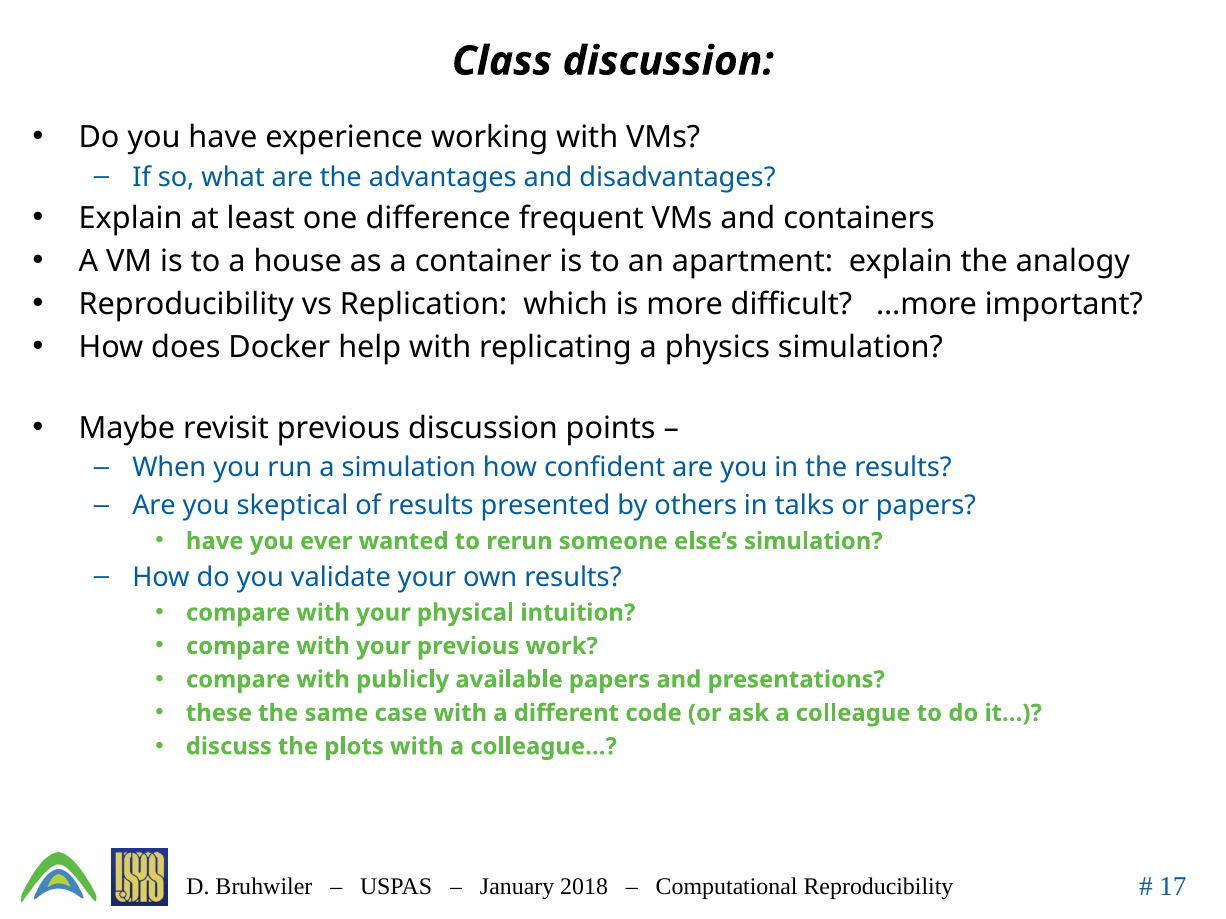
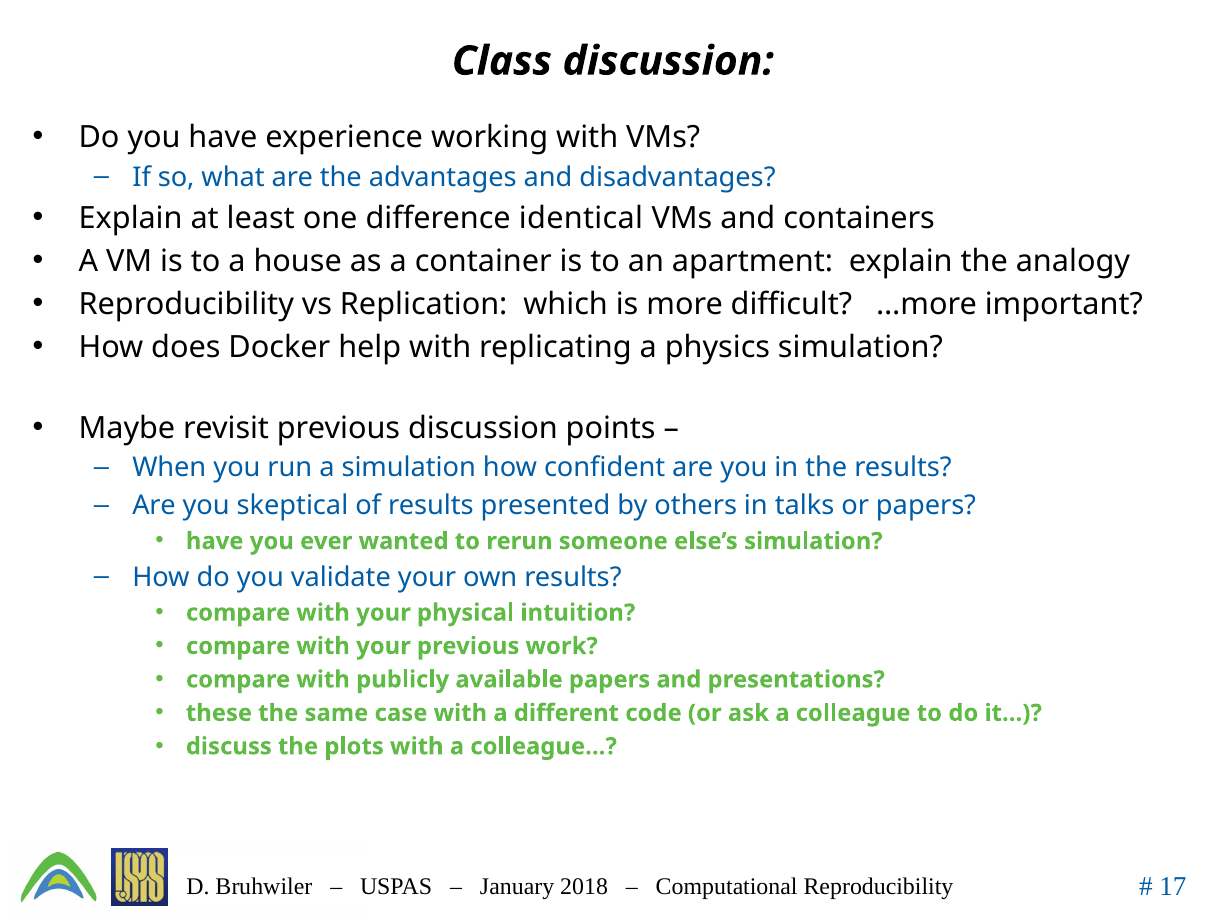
frequent: frequent -> identical (581, 219)
